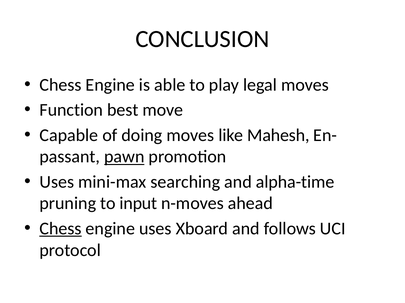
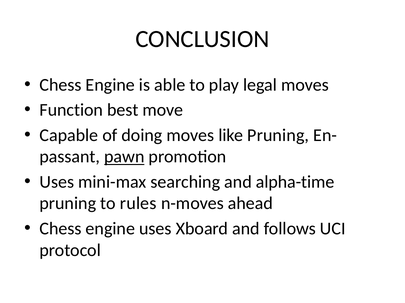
like Mahesh: Mahesh -> Pruning (278, 135)
input: input -> rules (138, 204)
Chess underline: present -> none (61, 229)
